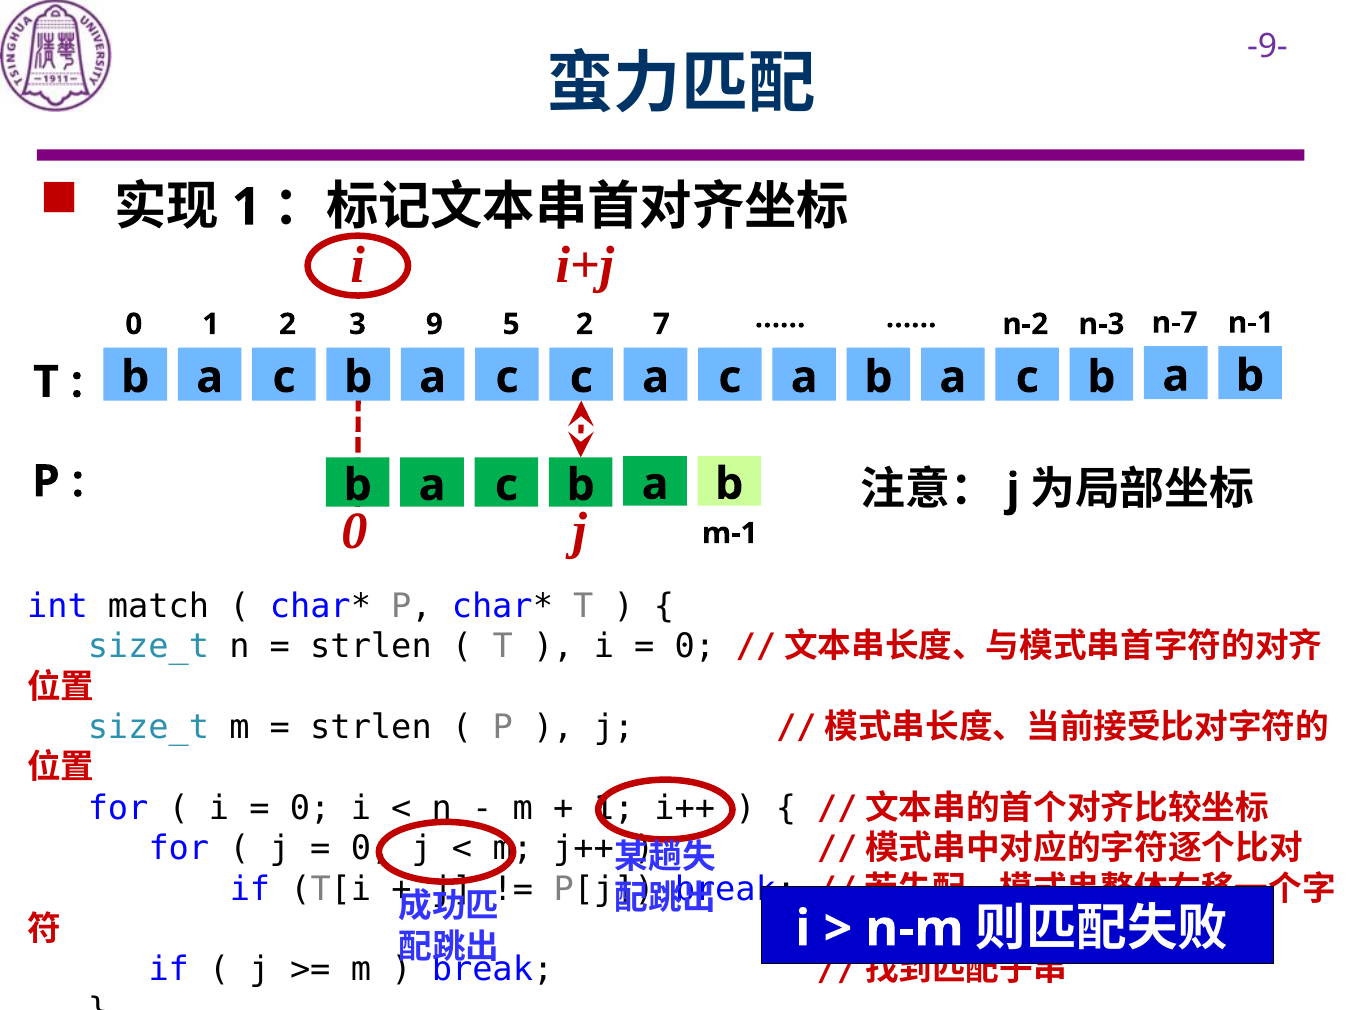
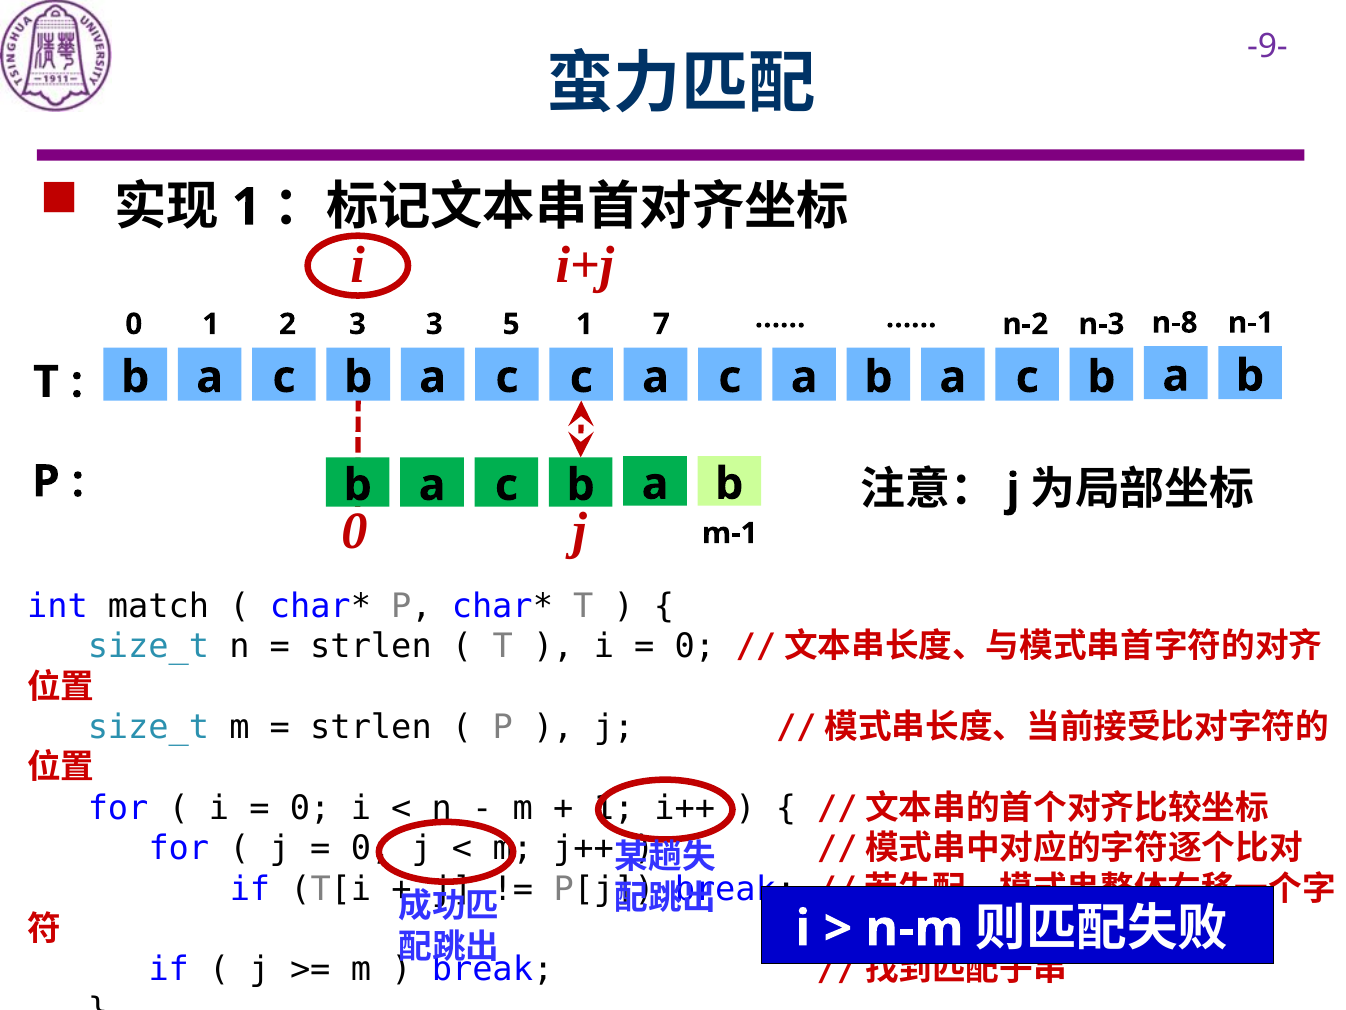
n-7: n-7 -> n-8 (1175, 323)
3 9: 9 -> 3 (434, 324)
5 2: 2 -> 1 (584, 324)
